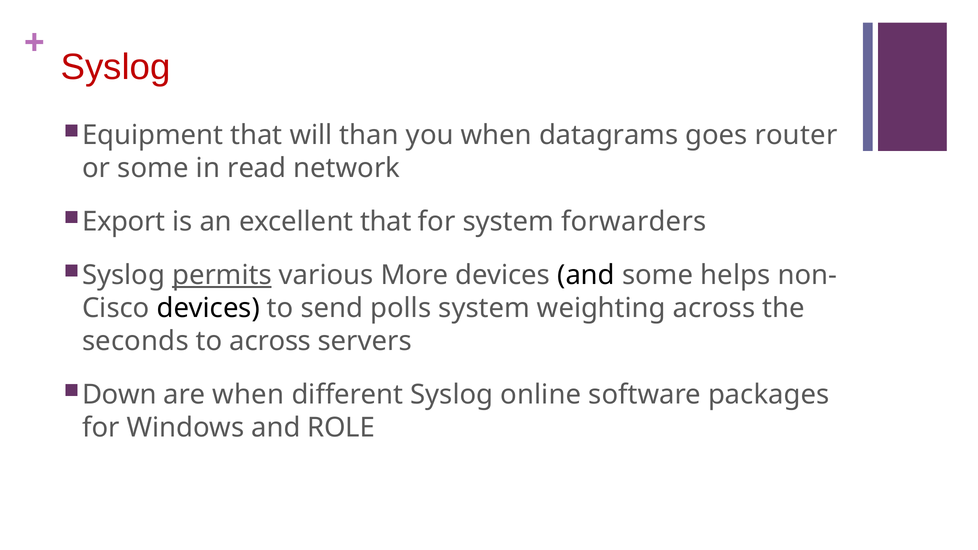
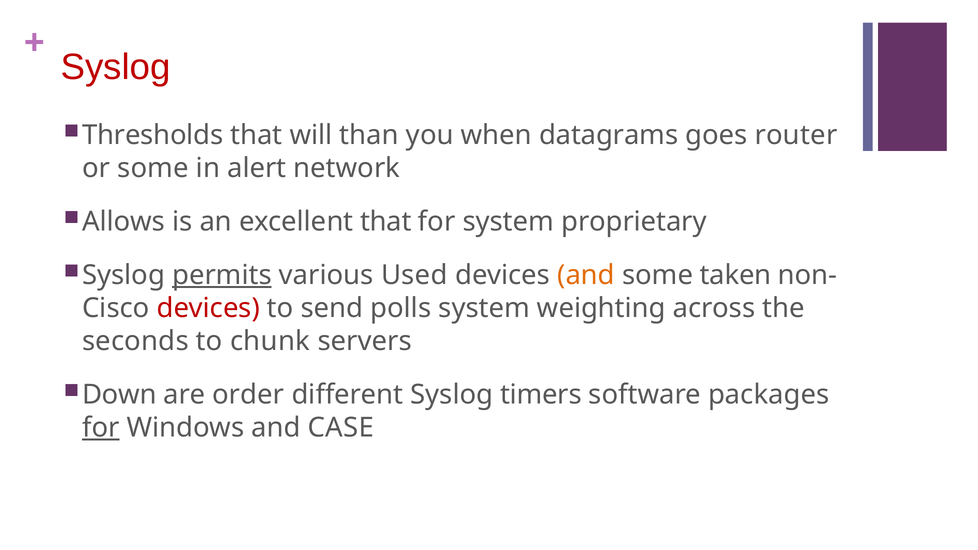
Equipment: Equipment -> Thresholds (153, 135)
read: read -> alert (257, 168)
Export: Export -> Allows (124, 222)
forwarders: forwarders -> proprietary (634, 222)
More: More -> Used (414, 275)
and colour: black -> orange (586, 275)
helps: helps -> taken (736, 275)
devices colour: black -> red (208, 308)
to across: across -> chunk (270, 341)
are when: when -> order (248, 395)
online: online -> timers (541, 395)
for underline: none -> present (101, 428)
ROLE: ROLE -> CASE (341, 428)
